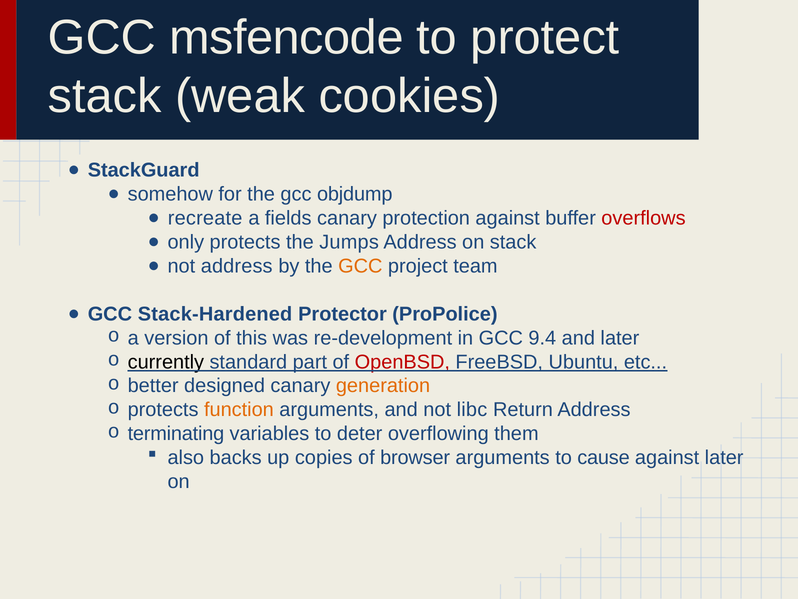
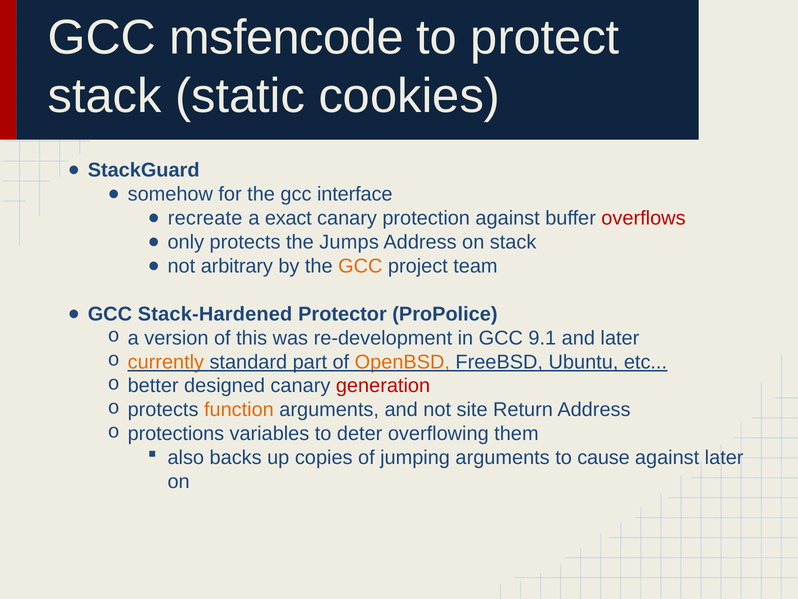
weak: weak -> static (240, 96)
objdump: objdump -> interface (355, 194)
fields: fields -> exact (288, 218)
not address: address -> arbitrary (237, 266)
9.4: 9.4 -> 9.1 (542, 338)
currently colour: black -> orange (166, 362)
OpenBSD colour: red -> orange (402, 362)
generation colour: orange -> red (383, 386)
libc: libc -> site (472, 410)
terminating: terminating -> protections (176, 433)
browser: browser -> jumping (415, 457)
